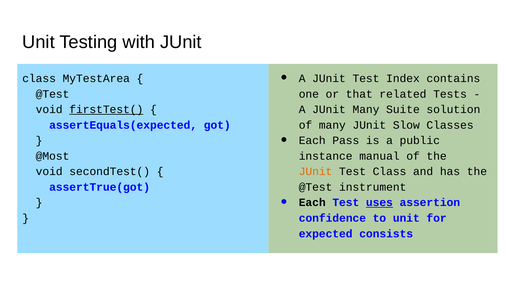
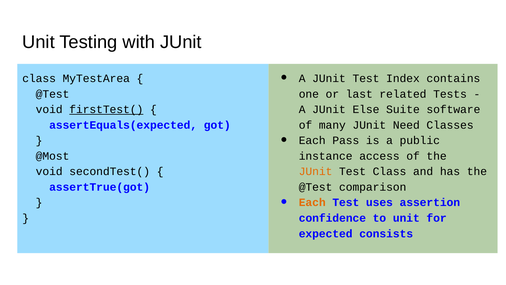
that: that -> last (359, 94)
JUnit Many: Many -> Else (366, 109)
solution: solution -> software (453, 109)
Slow: Slow -> Need (406, 125)
manual: manual -> access (379, 156)
instrument: instrument -> comparison (373, 187)
Each colour: black -> orange (312, 202)
uses underline: present -> none (379, 202)
